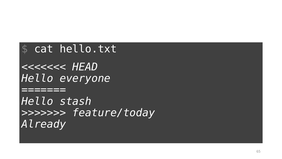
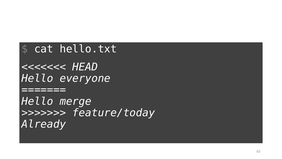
stash: stash -> merge (76, 101)
